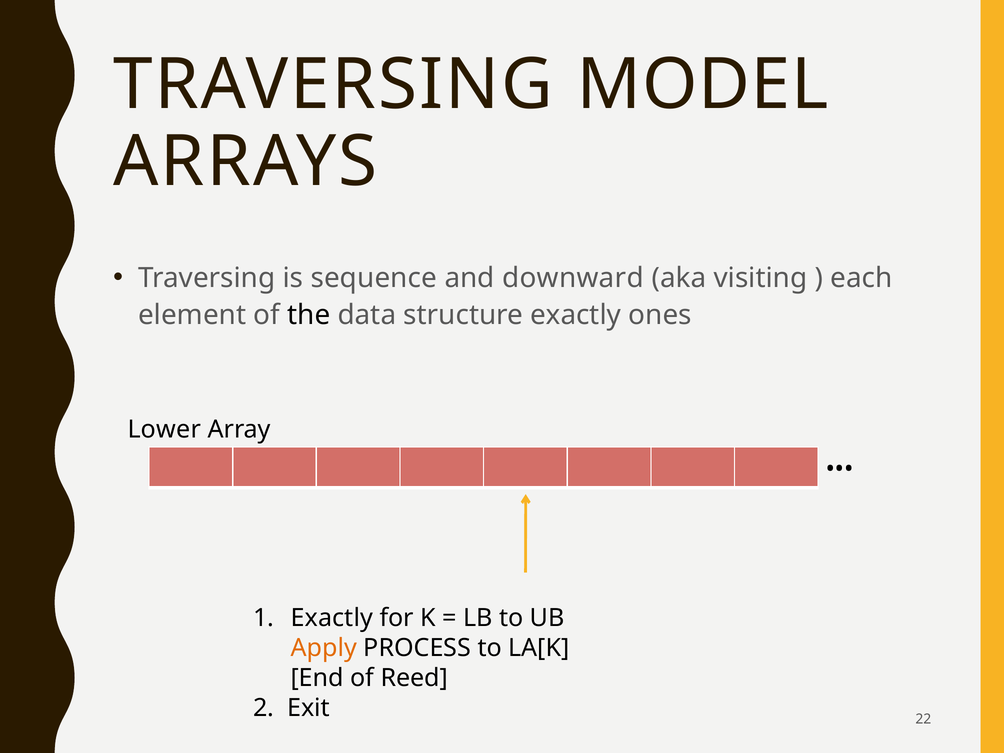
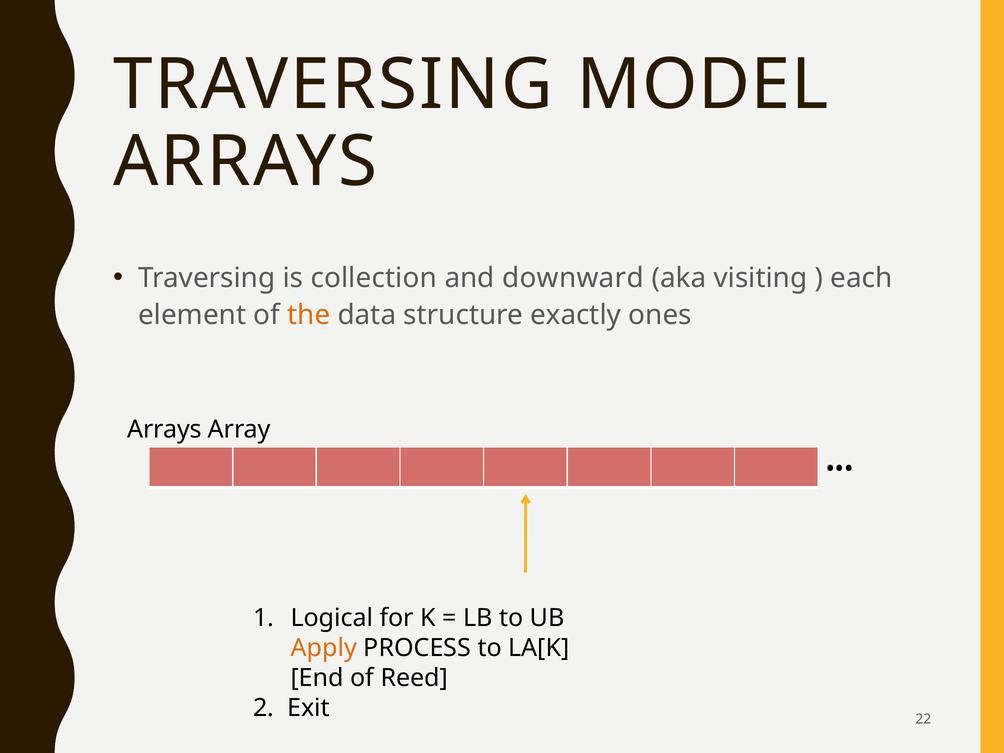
sequence: sequence -> collection (374, 278)
the colour: black -> orange (309, 315)
Lower: Lower -> Arrays (164, 430)
Exactly: Exactly -> Logical (332, 618)
